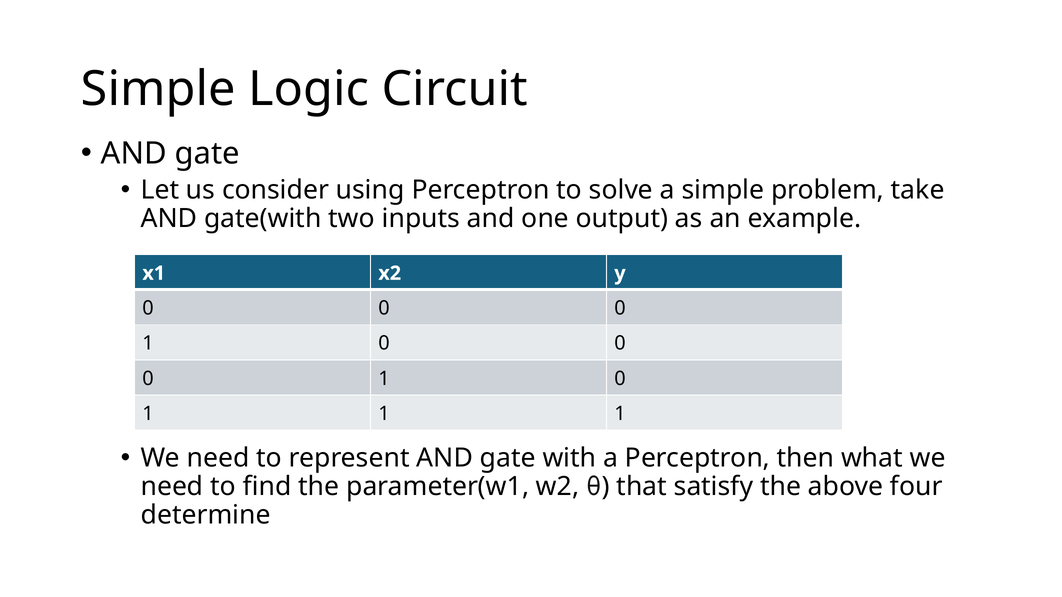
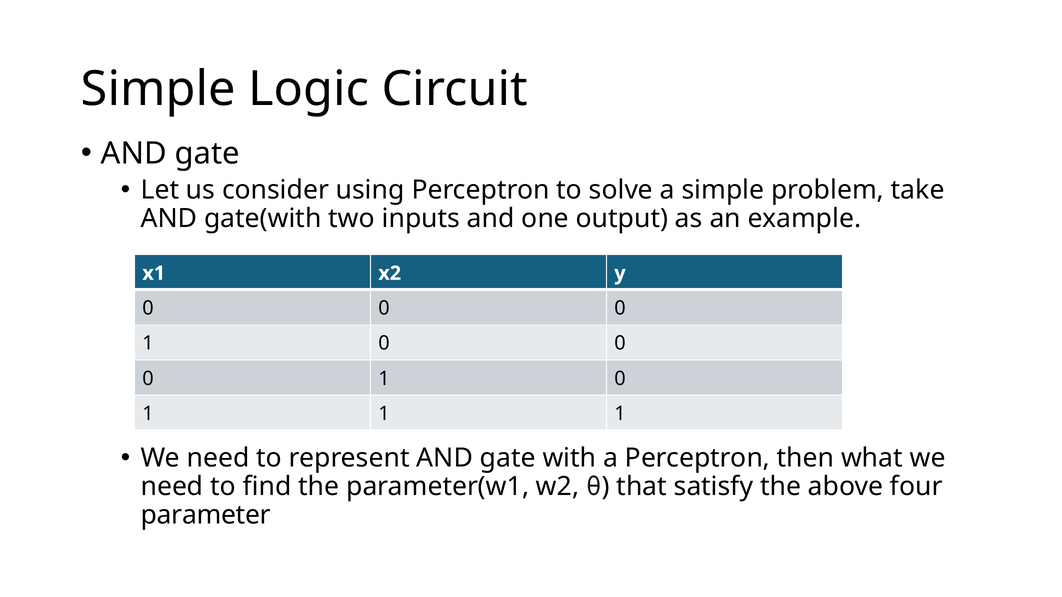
determine: determine -> parameter (206, 515)
